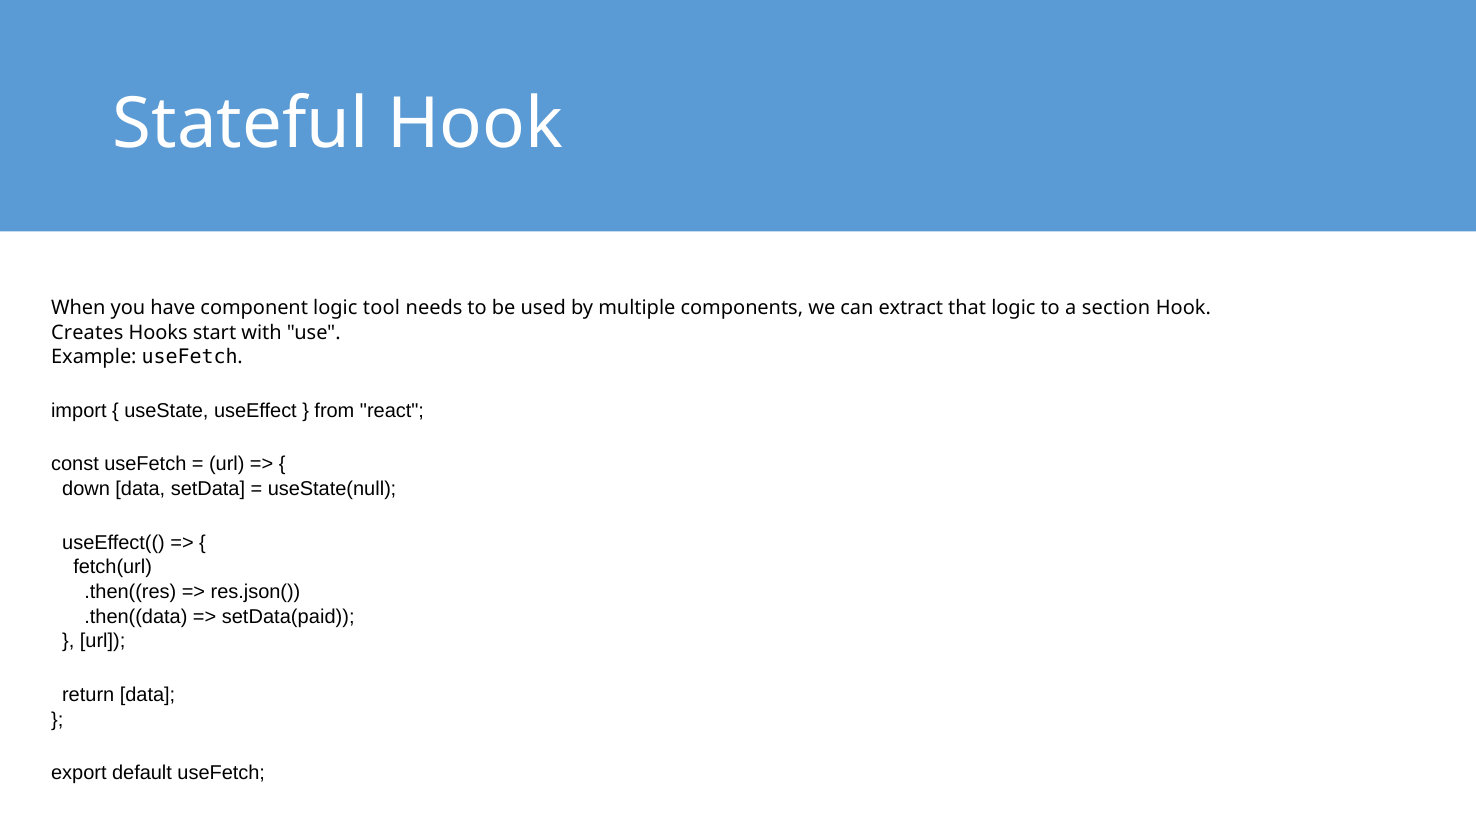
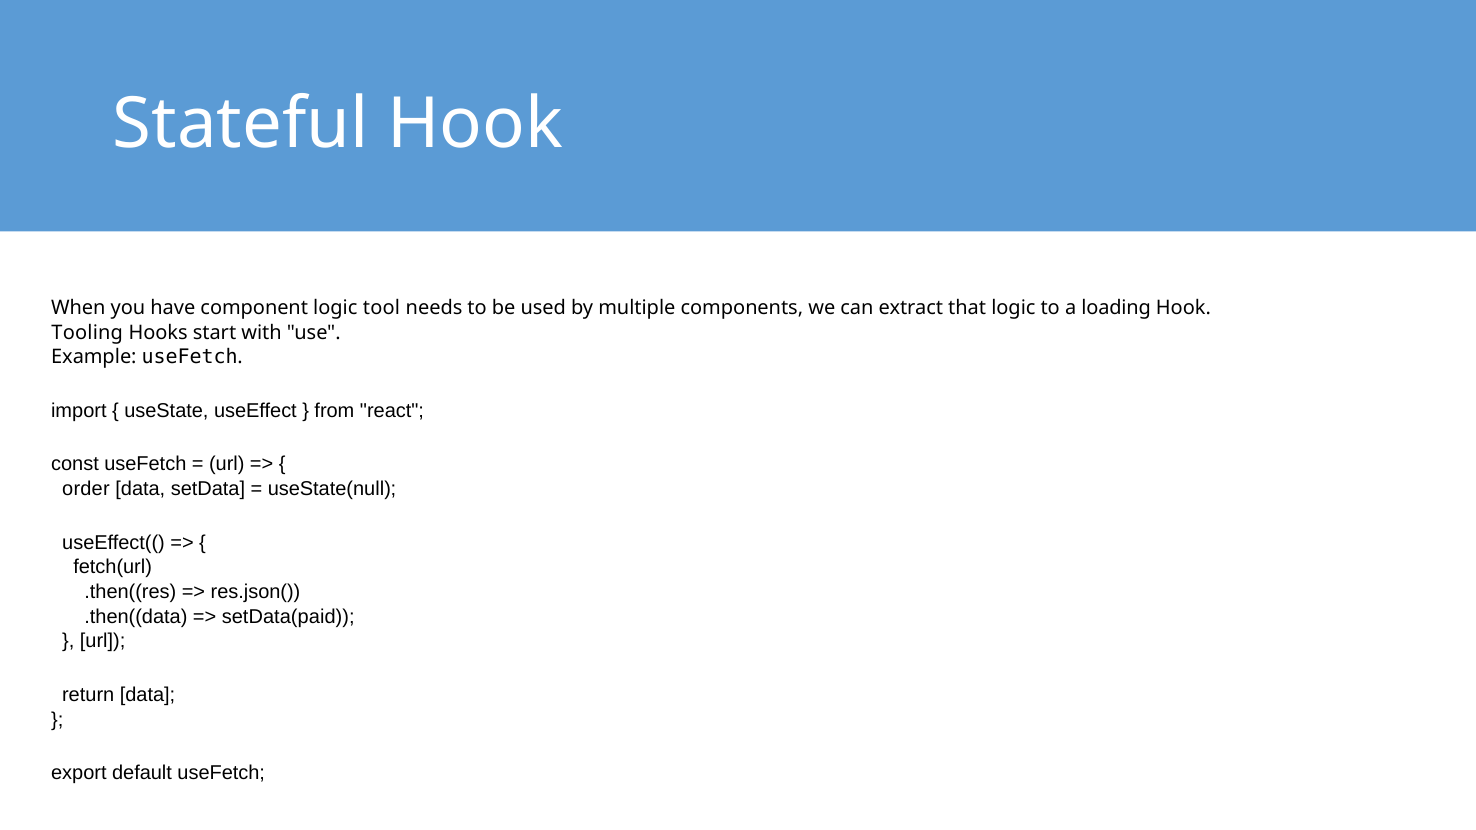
section: section -> loading (1116, 308)
Creates: Creates -> Tooling (87, 333)
down: down -> order (86, 489)
